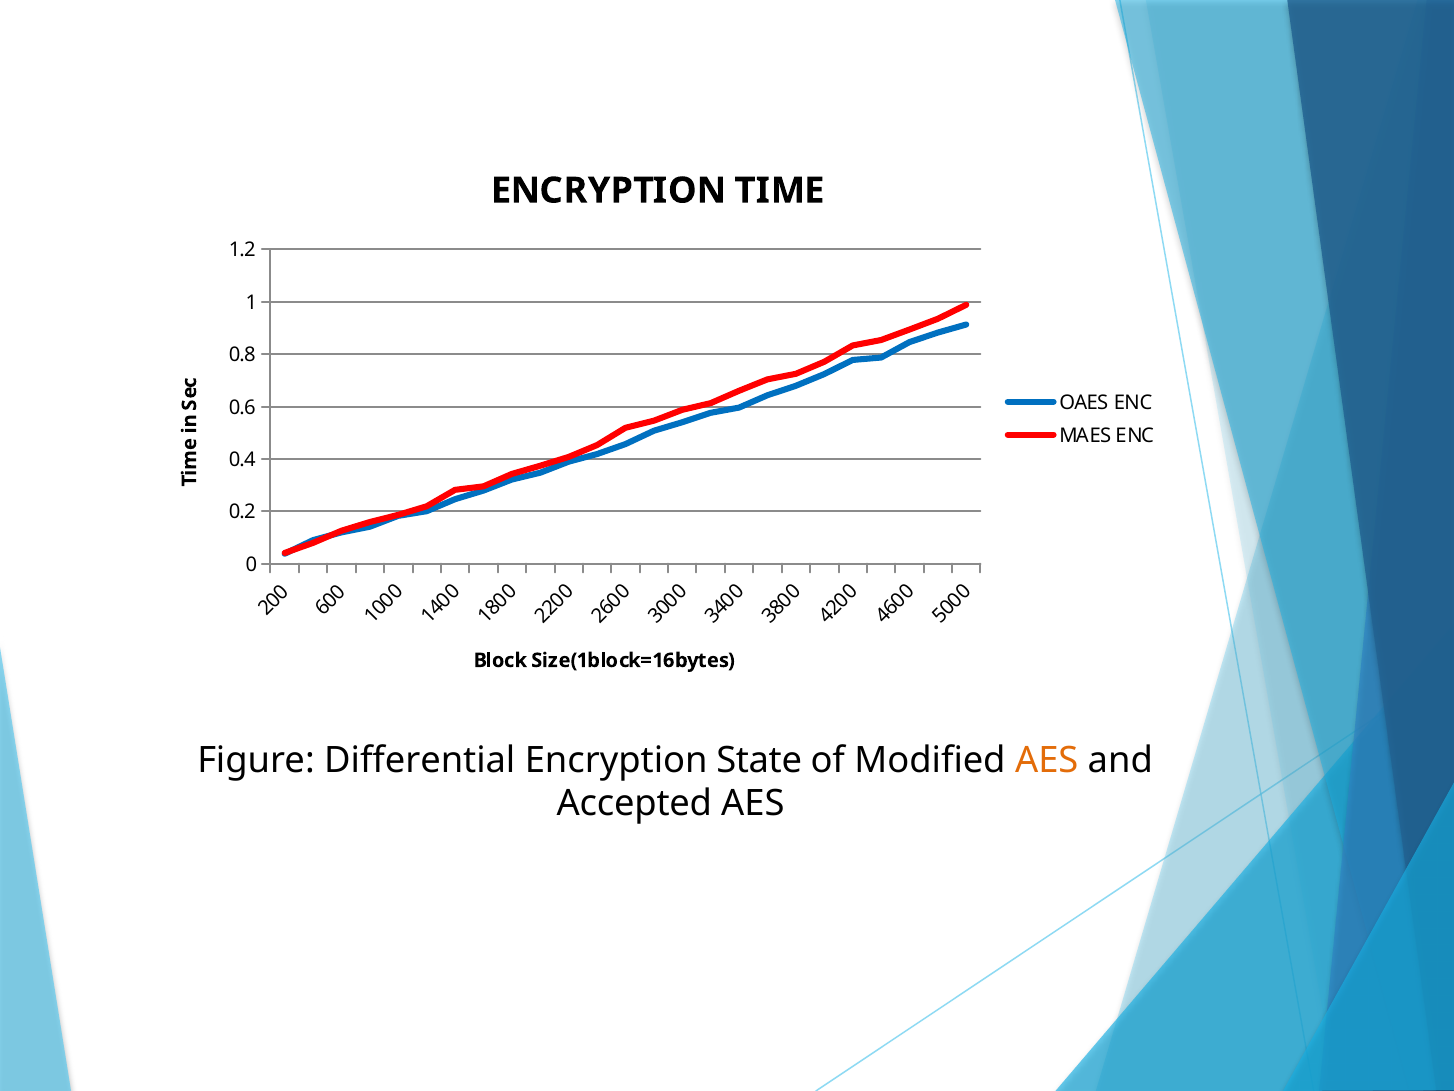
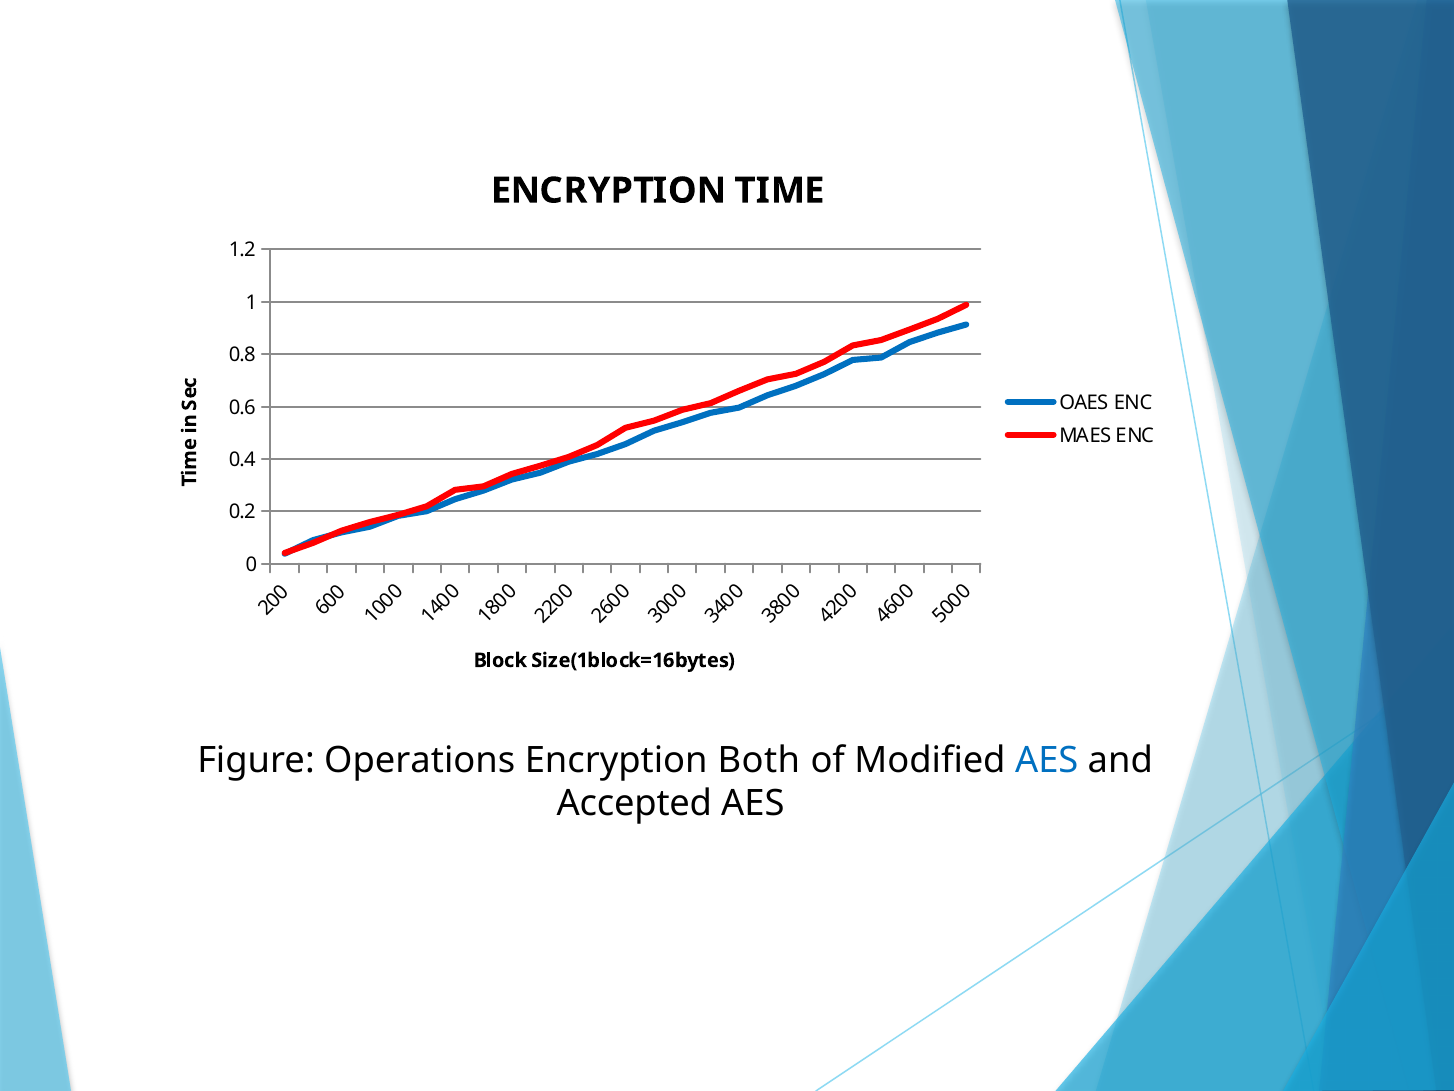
Differential: Differential -> Operations (420, 760)
State: State -> Both (759, 760)
AES colour: orange -> blue (1047, 760)
